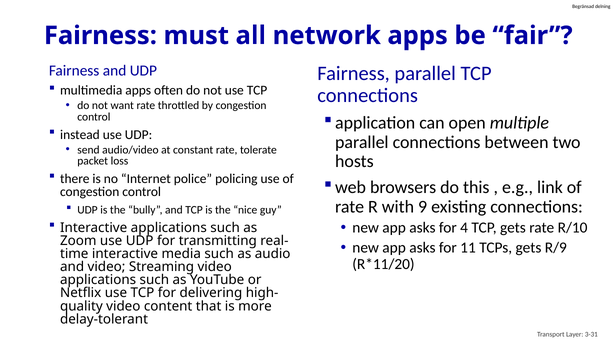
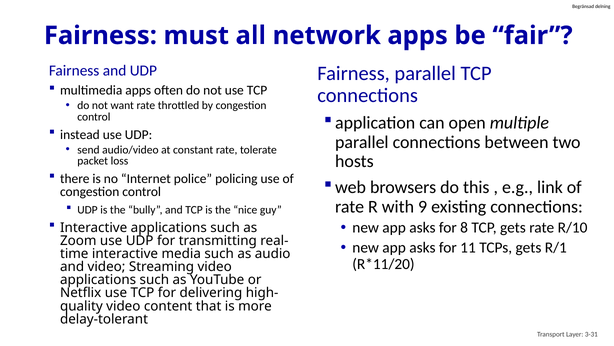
4: 4 -> 8 (464, 227)
R/9: R/9 -> R/1 (556, 247)
